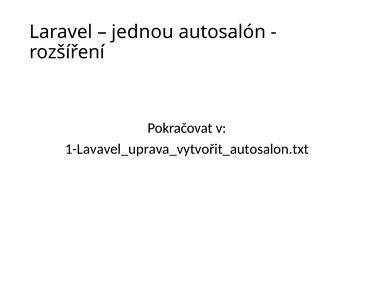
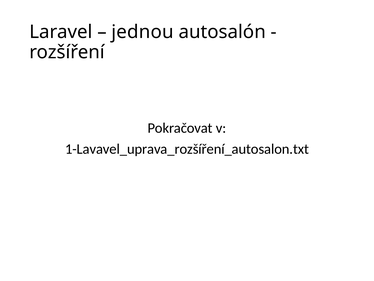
1-Lavavel_uprava_vytvořit_autosalon.txt: 1-Lavavel_uprava_vytvořit_autosalon.txt -> 1-Lavavel_uprava_rozšíření_autosalon.txt (187, 149)
